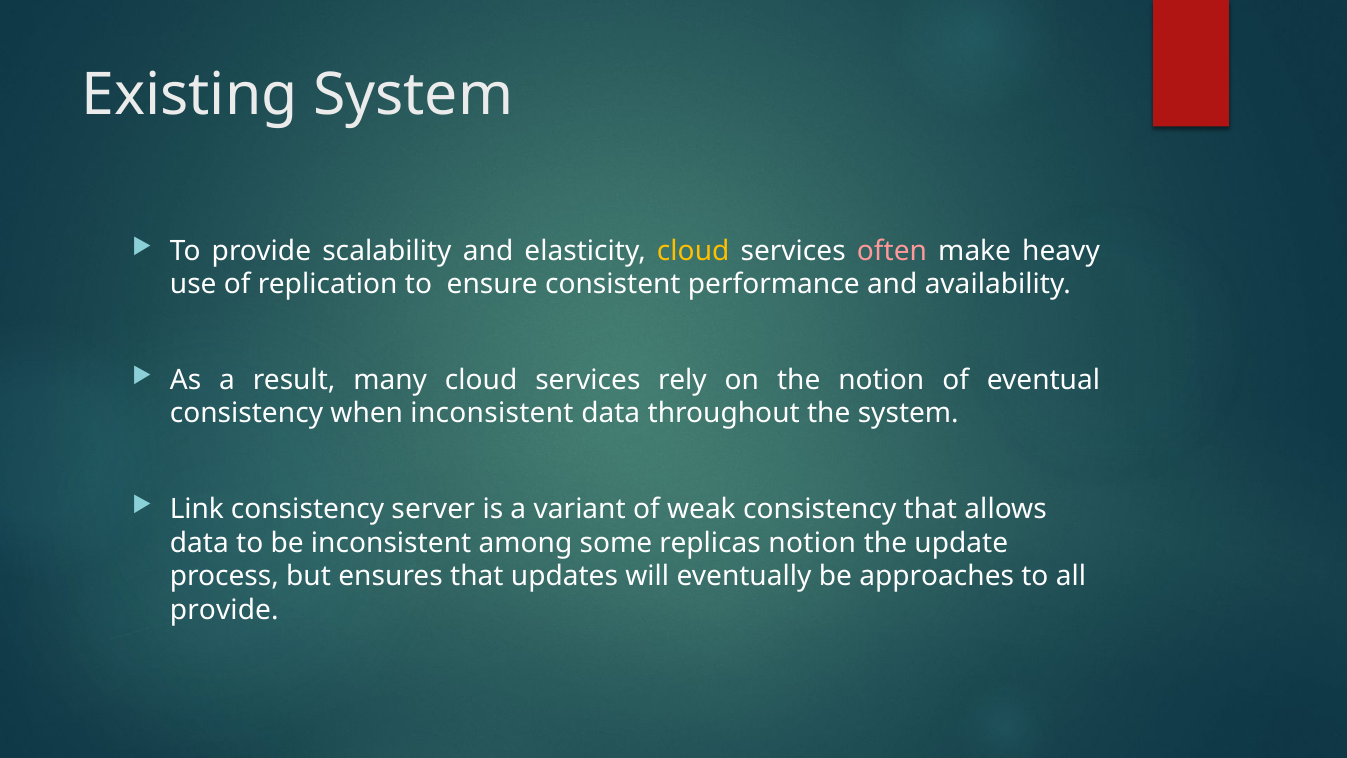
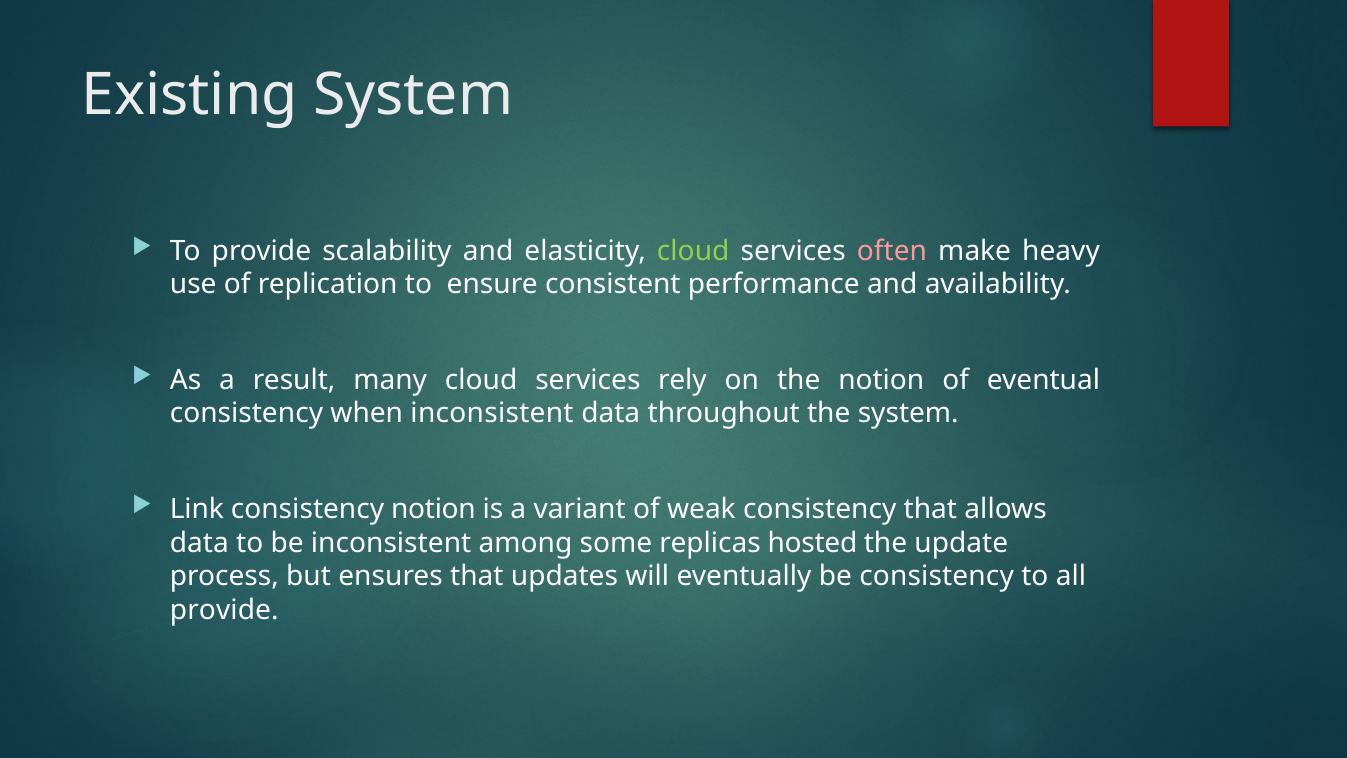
cloud colour: yellow -> light green (693, 251)
consistency server: server -> notion (433, 509)
replicas notion: notion -> hosted (812, 543)
be approaches: approaches -> consistency (937, 576)
